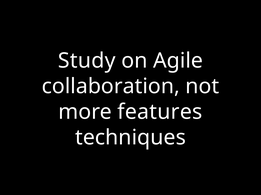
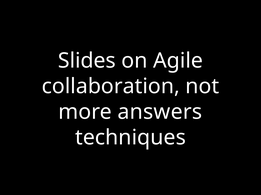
Study: Study -> Slides (87, 61)
features: features -> answers (160, 112)
